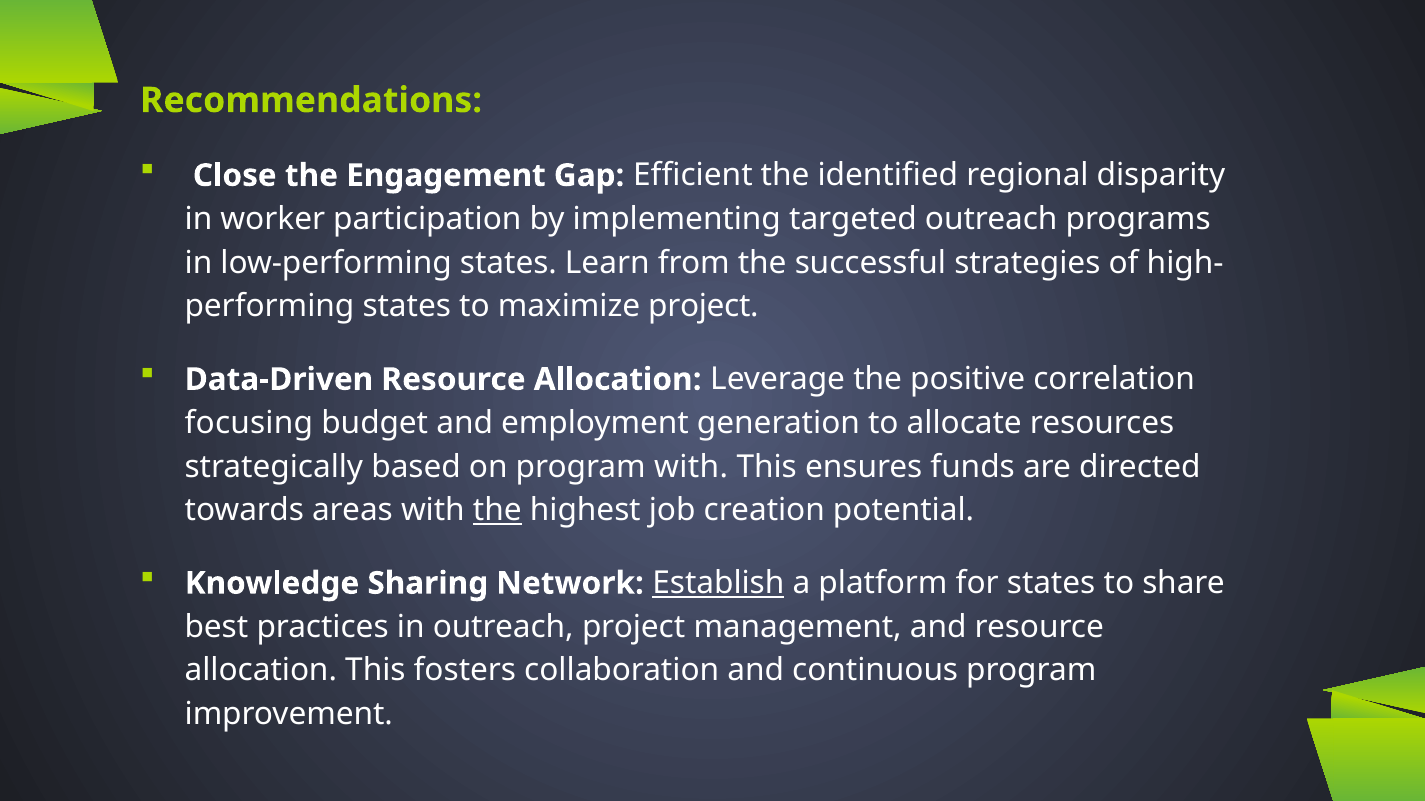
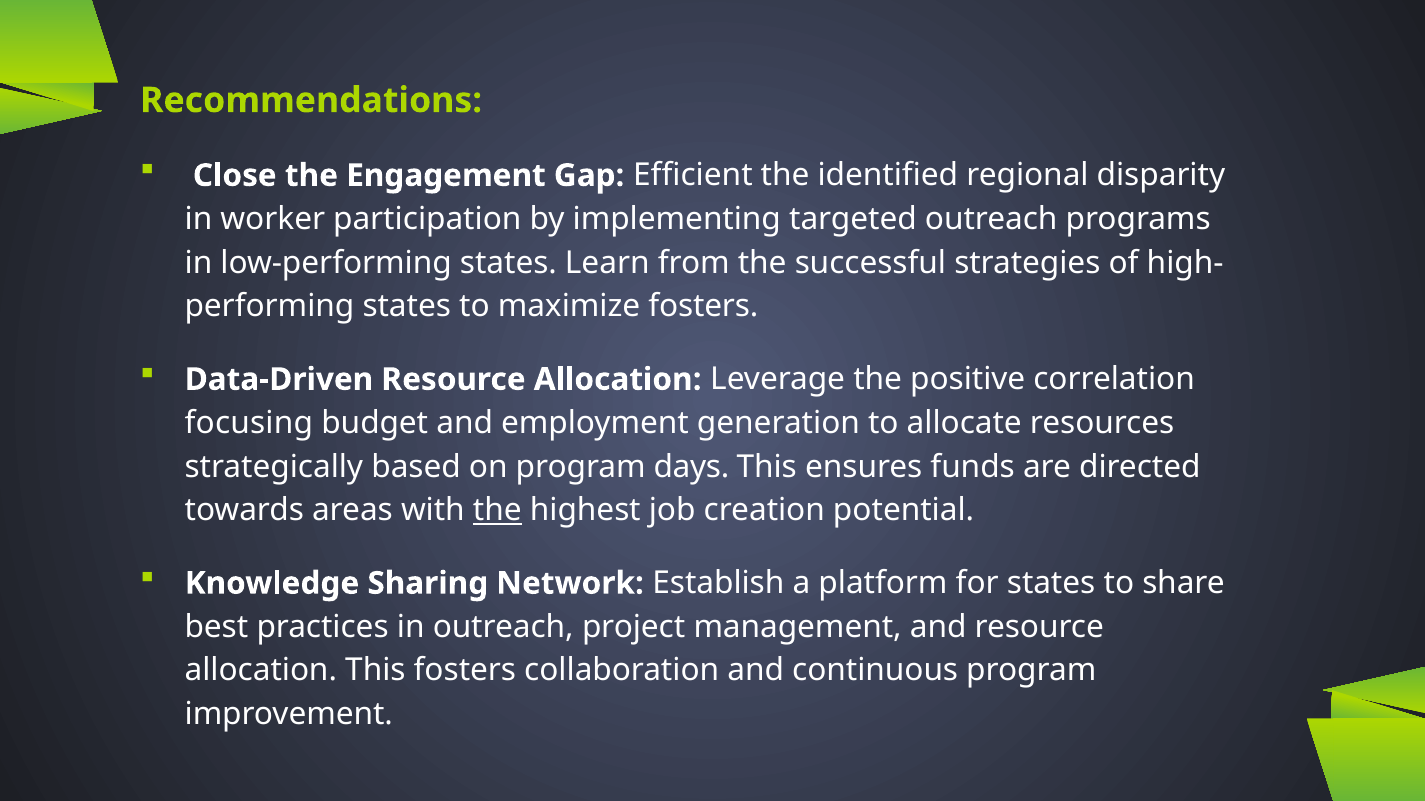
maximize project: project -> fosters (703, 307)
program with: with -> days (691, 467)
Establish underline: present -> none (718, 584)
